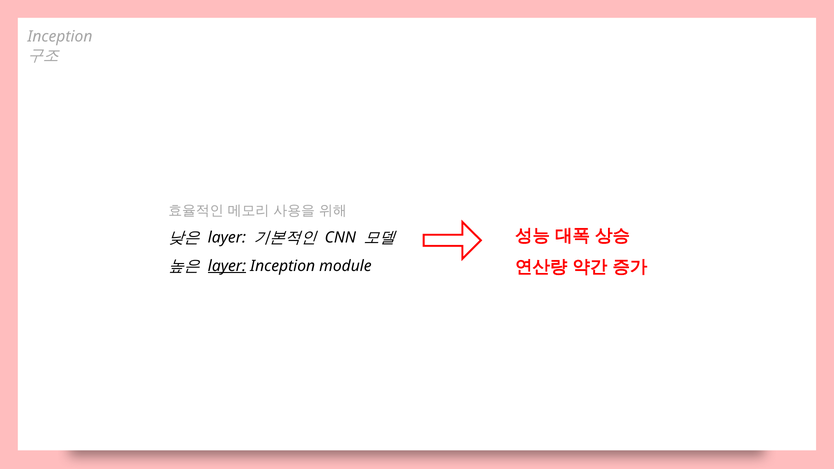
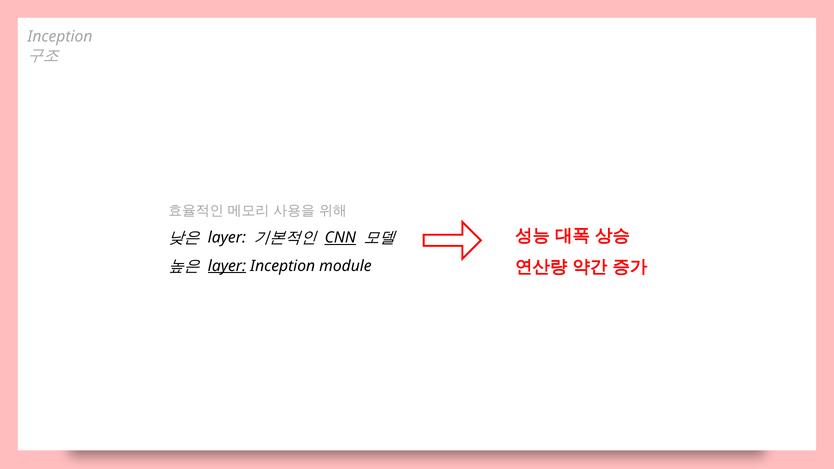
CNN underline: none -> present (340, 238)
